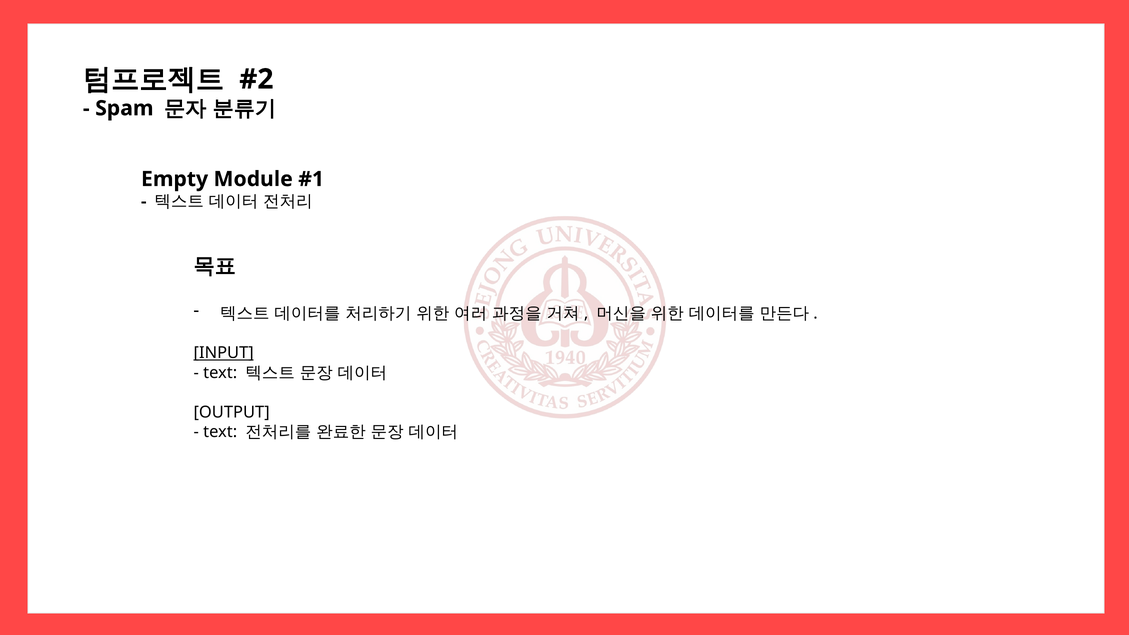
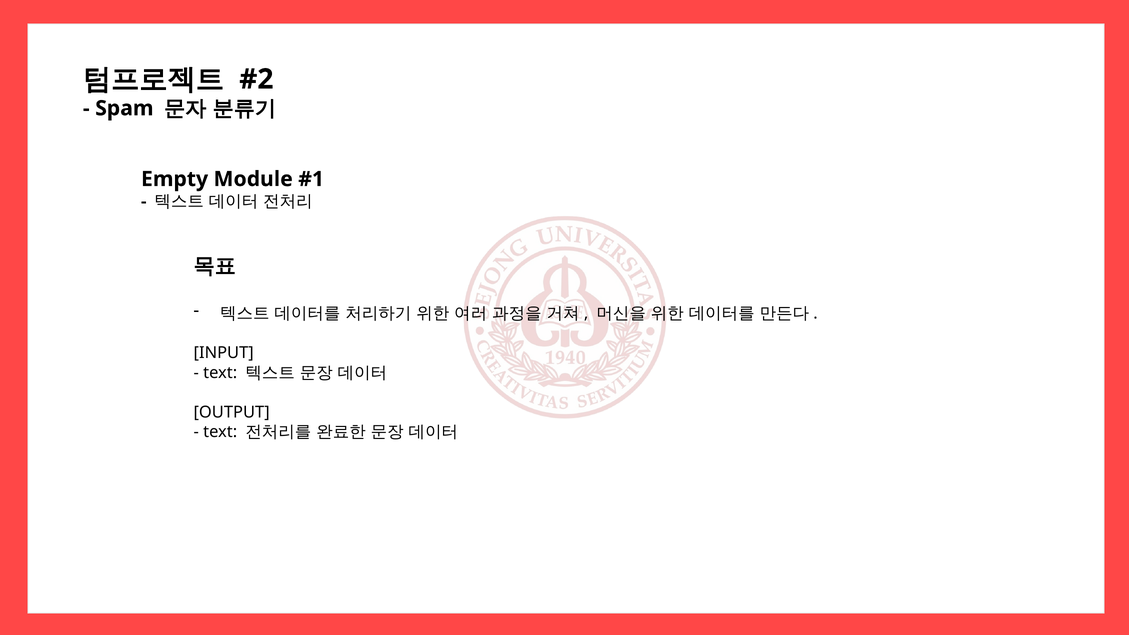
INPUT underline: present -> none (224, 353)
